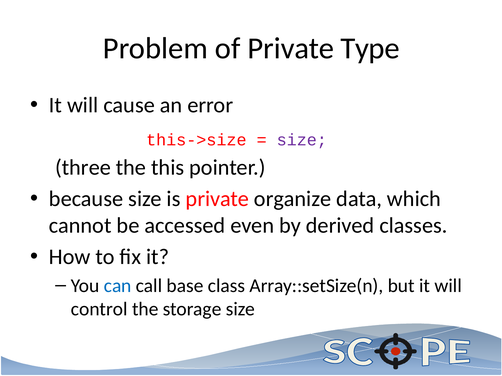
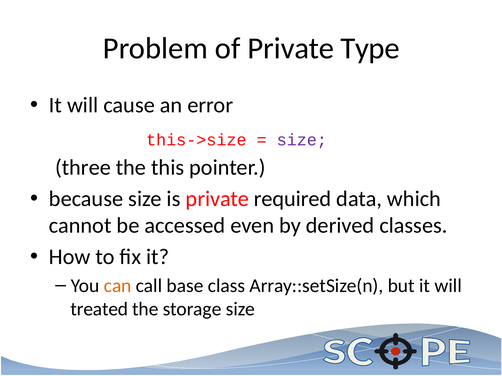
organize: organize -> required (293, 199)
can colour: blue -> orange (118, 286)
control: control -> treated (99, 309)
